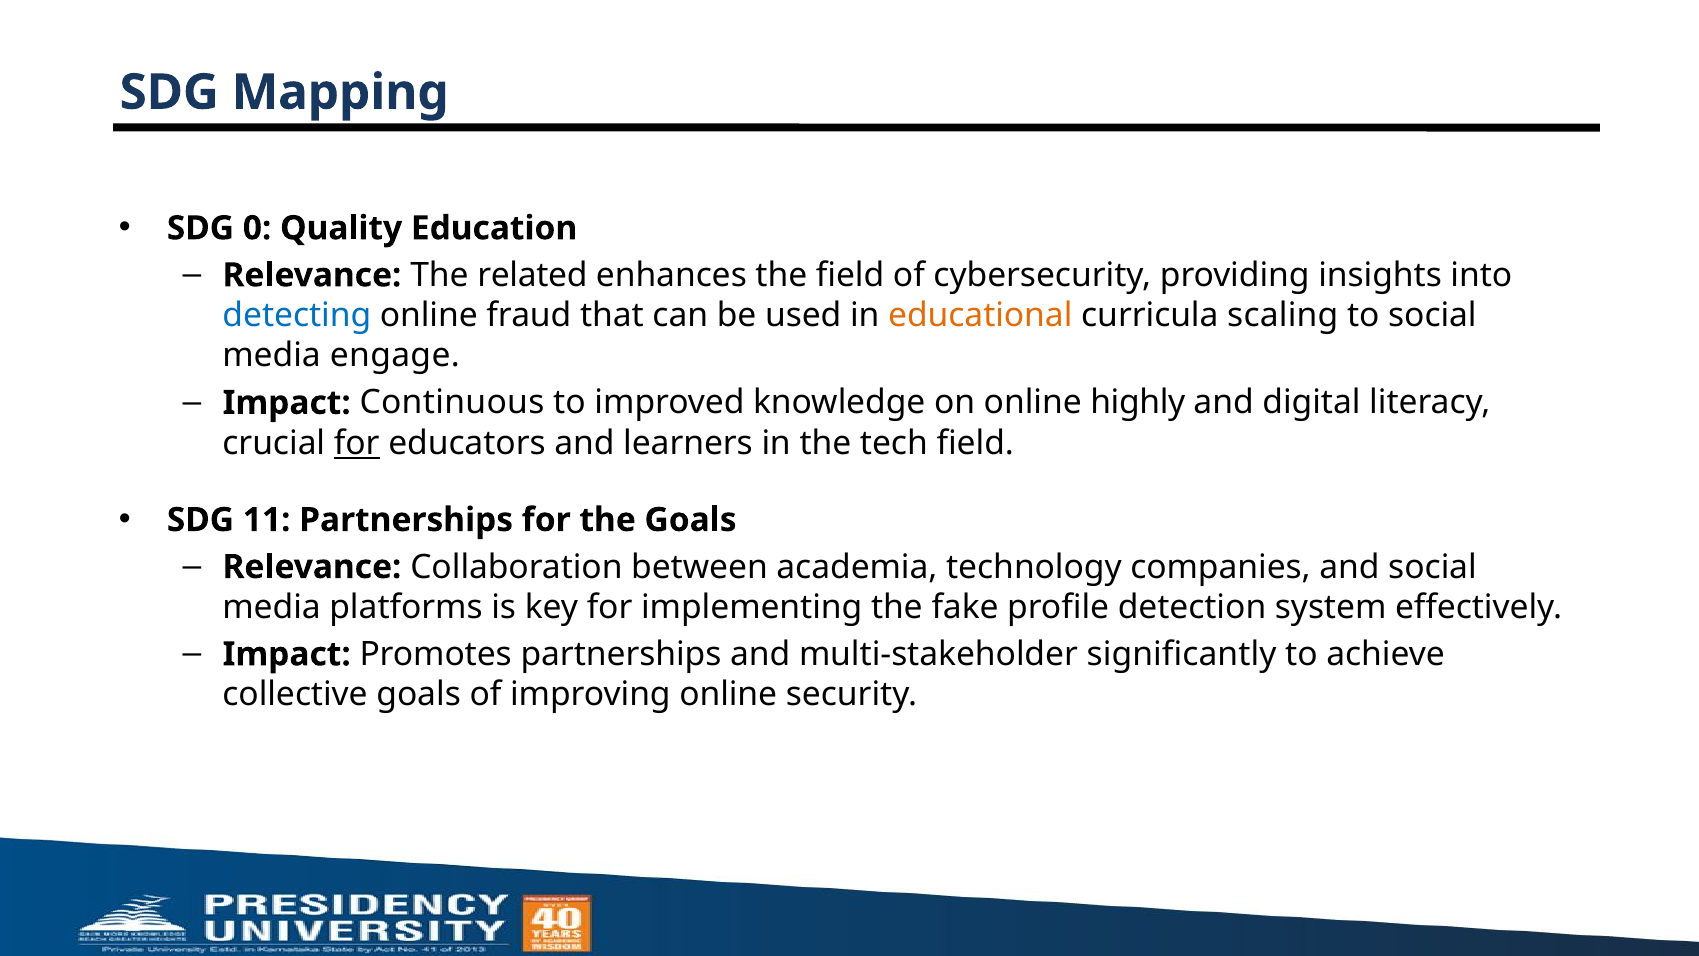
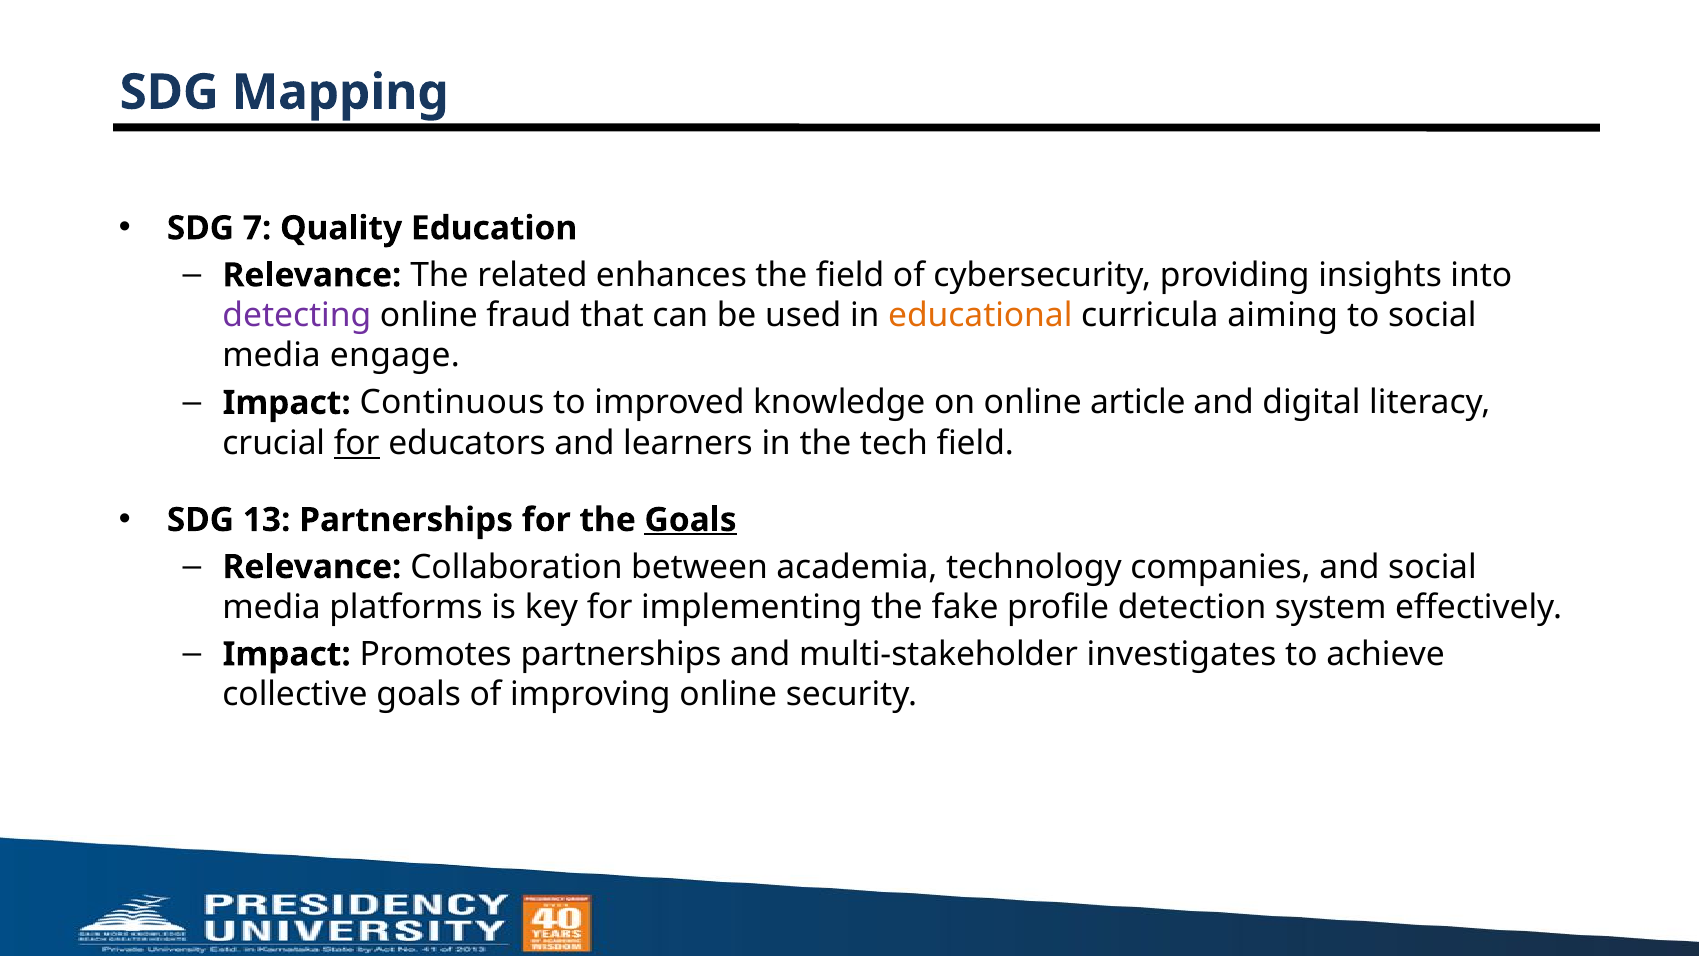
0: 0 -> 7 (257, 228)
detecting colour: blue -> purple (297, 315)
scaling: scaling -> aiming (1283, 315)
highly: highly -> article (1138, 403)
11: 11 -> 13 (267, 520)
Goals underline: none -> present (691, 520)
significantly: significantly -> investigates (1182, 654)
